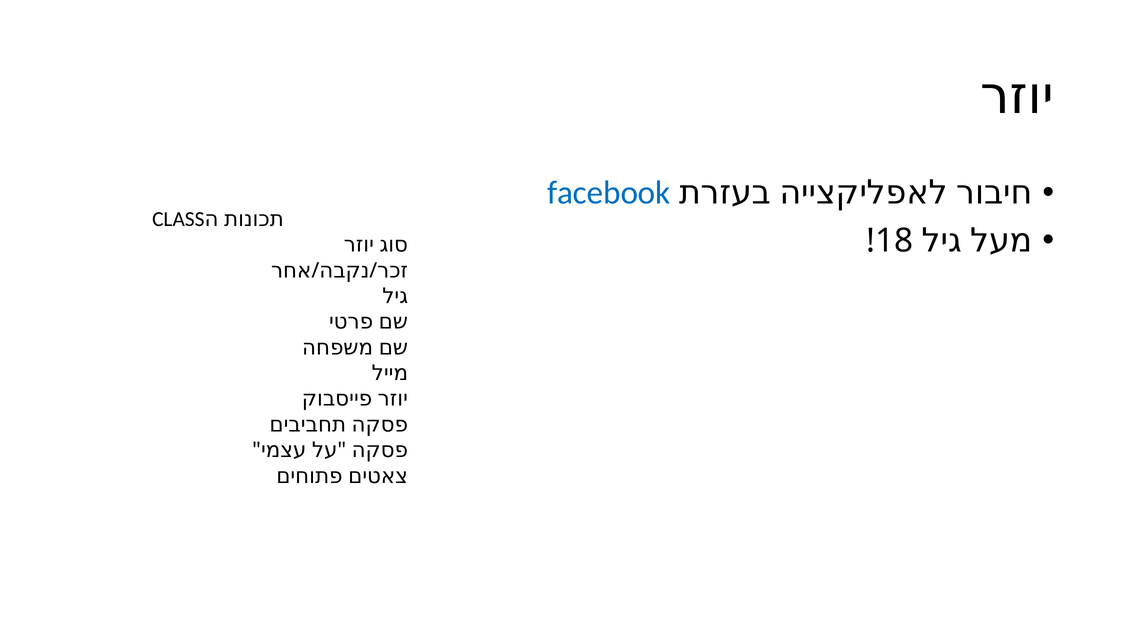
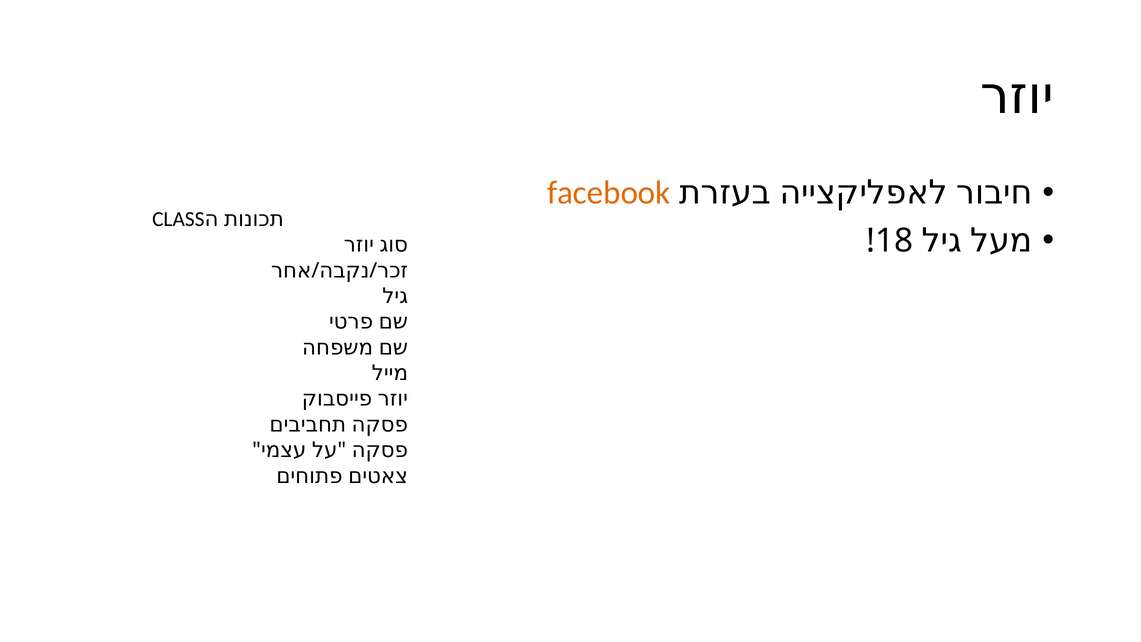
facebook colour: blue -> orange (609, 193)
